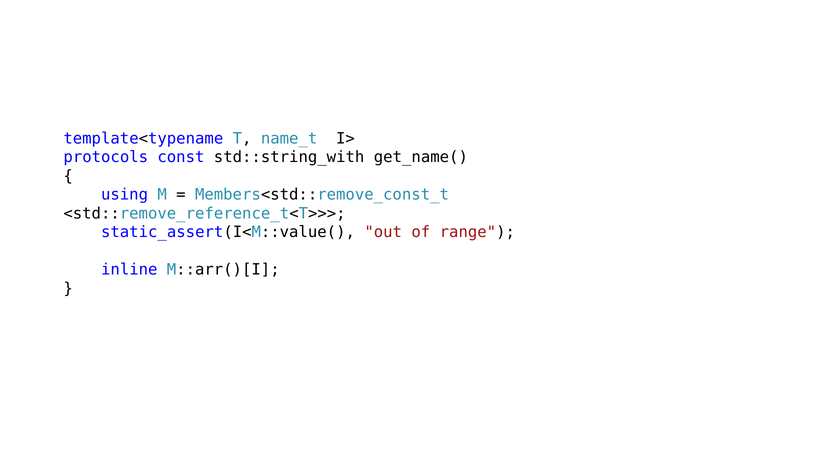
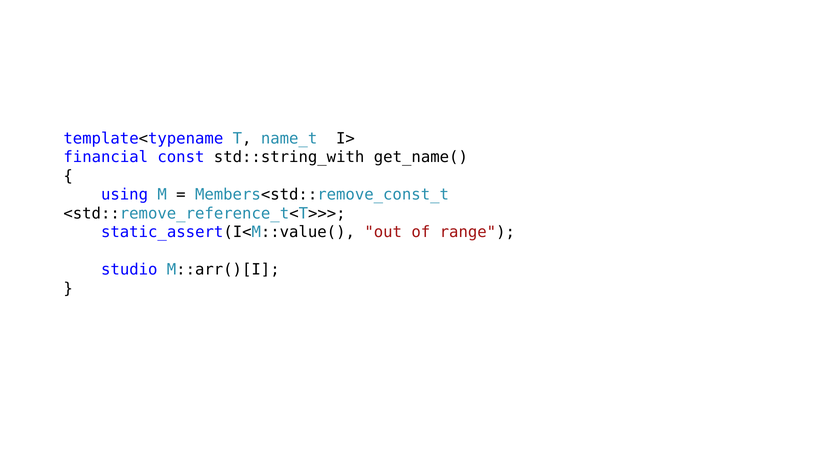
protocols: protocols -> financial (106, 157)
inline: inline -> studio (129, 270)
